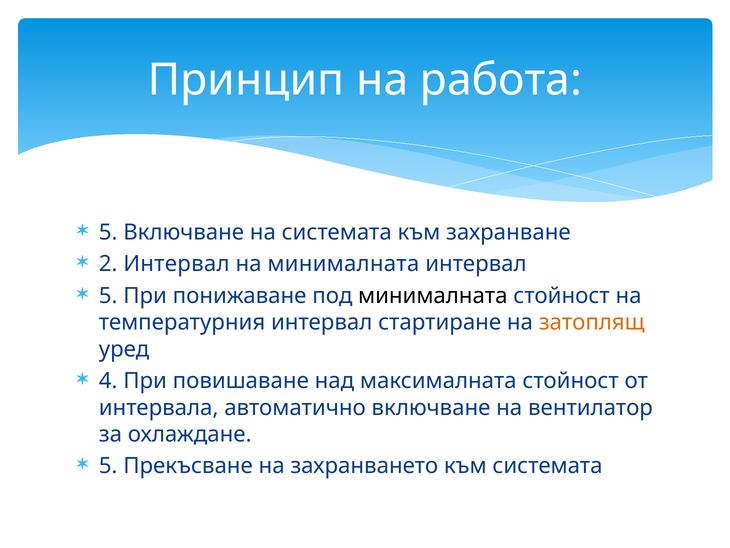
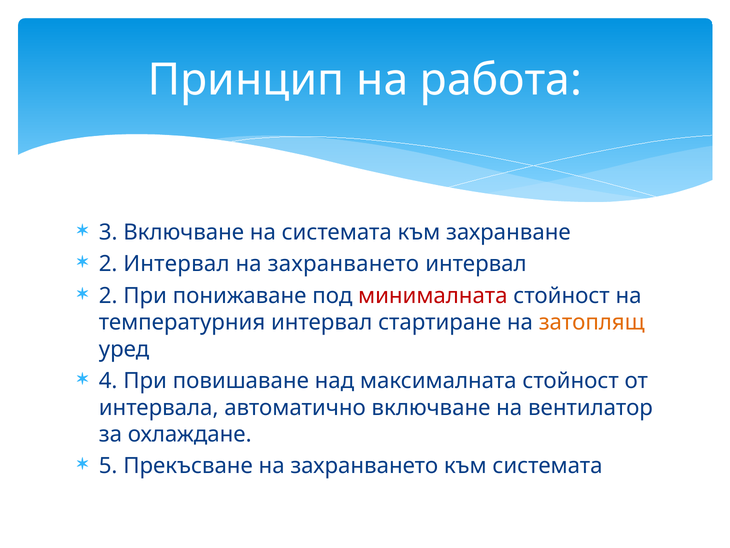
5: 5 -> 3 (108, 232)
минималната: минималната -> захранването (343, 264)
5: 5 -> 2 (108, 295)
минималната colour: black -> red (433, 295)
